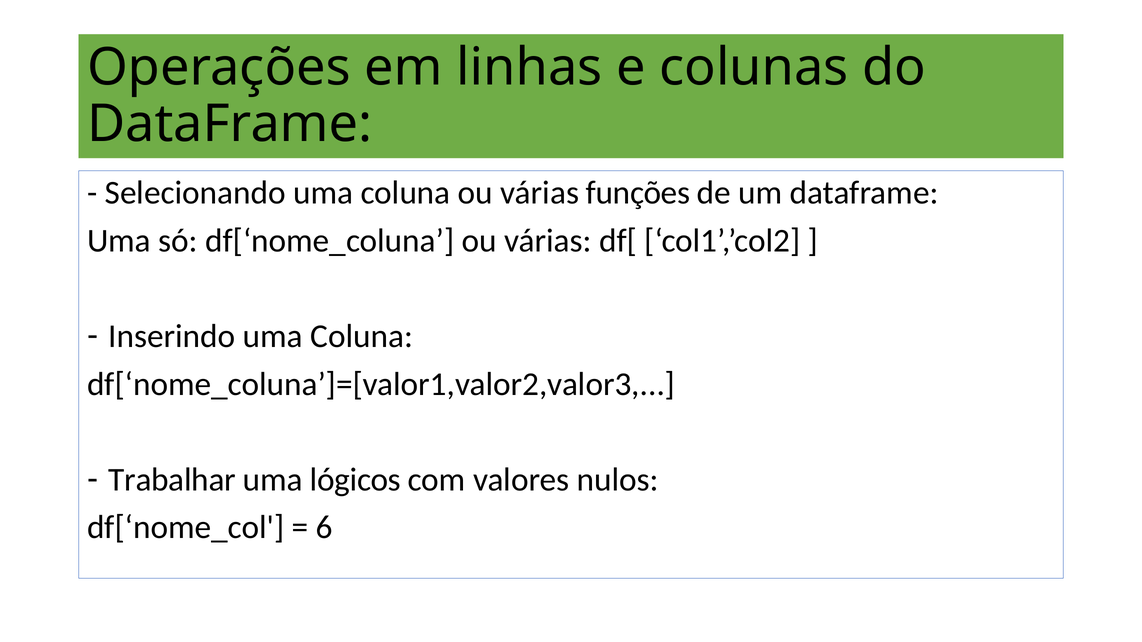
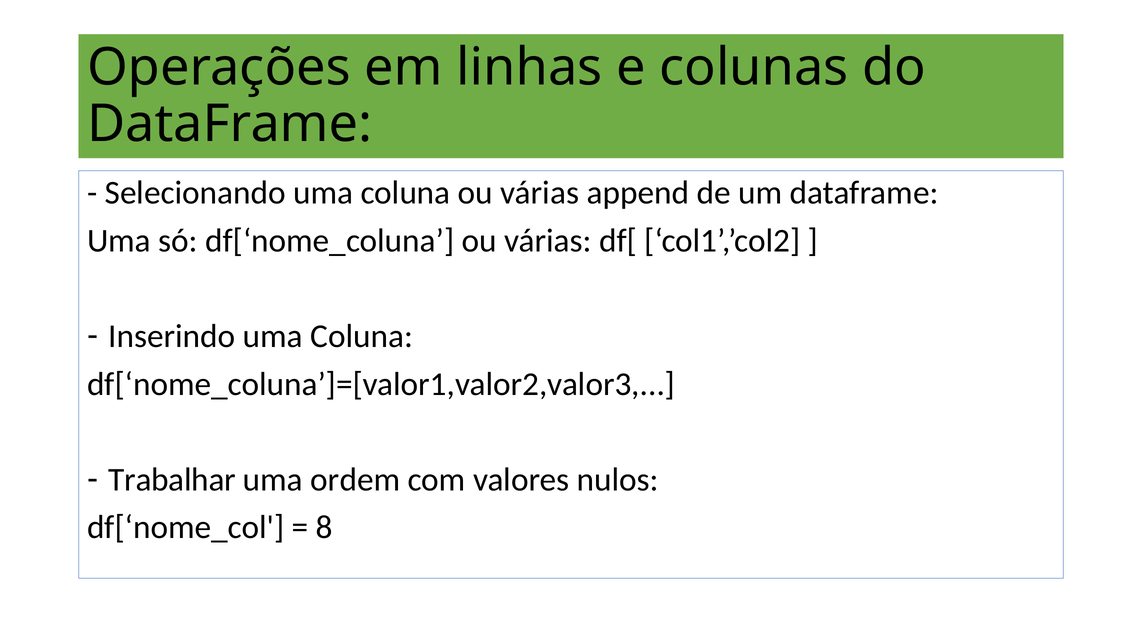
funções: funções -> append (638, 193)
lógicos: lógicos -> ordem (355, 480)
6: 6 -> 8 (324, 528)
